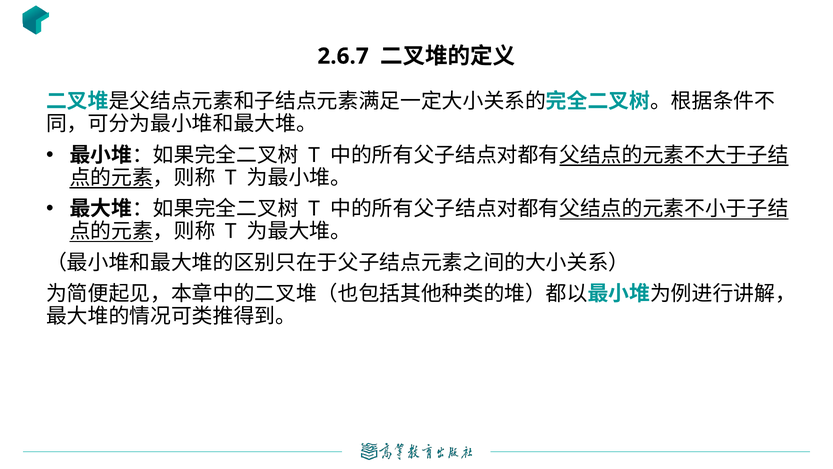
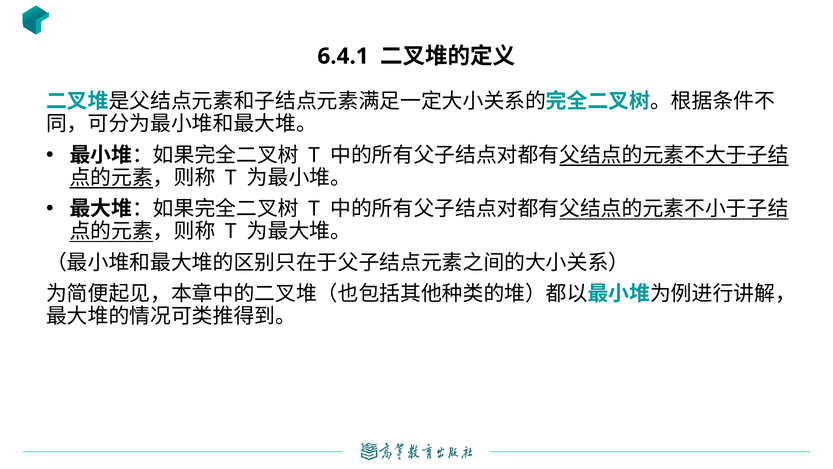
2.6.7: 2.6.7 -> 6.4.1 (343, 56)
